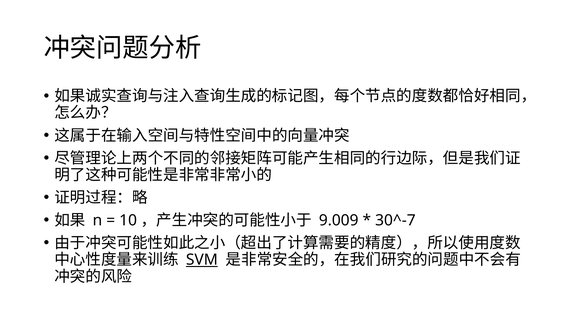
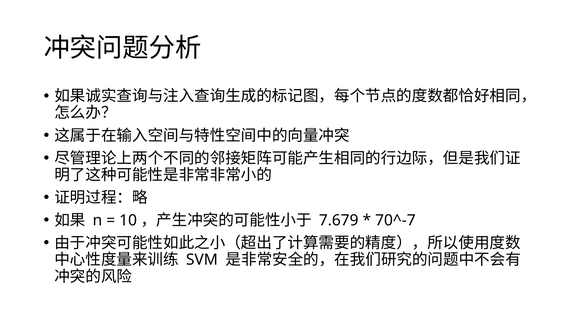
9.009: 9.009 -> 7.679 (339, 221)
30^-7: 30^-7 -> 70^-7 (395, 221)
SVM underline: present -> none (202, 260)
